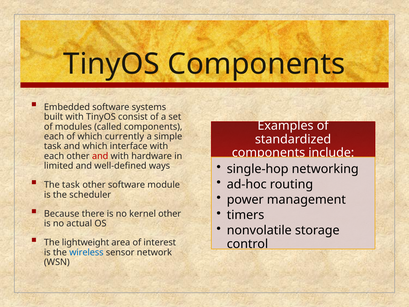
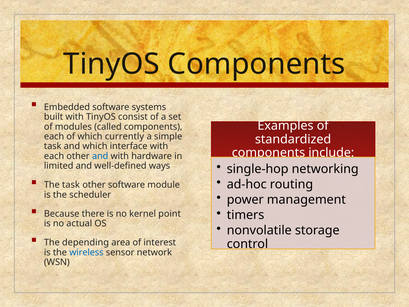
and colour: red -> blue (100, 156)
kernel other: other -> point (170, 214)
lightweight: lightweight -> depending (85, 242)
